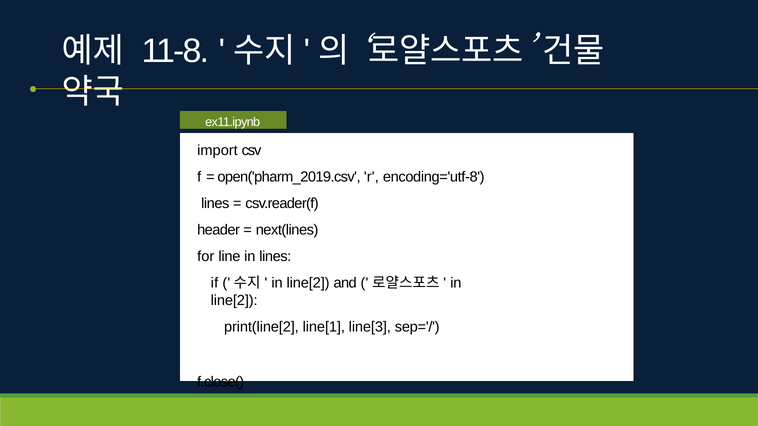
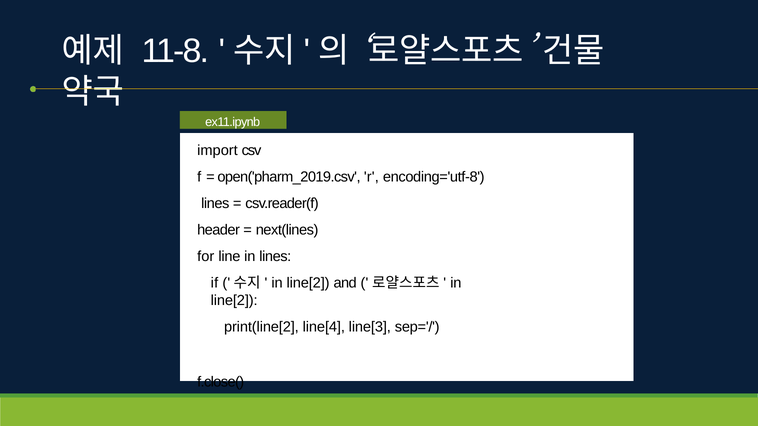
line[1: line[1 -> line[4 (324, 327)
